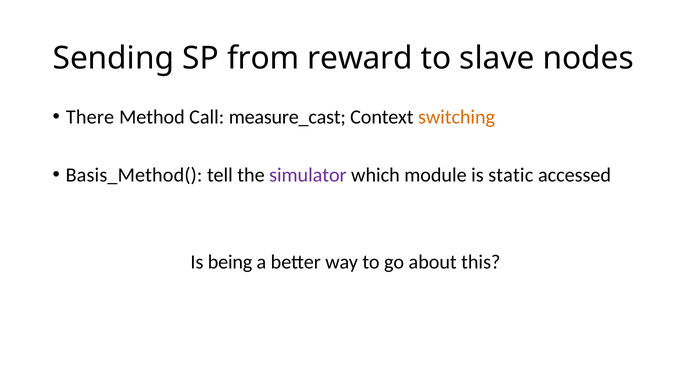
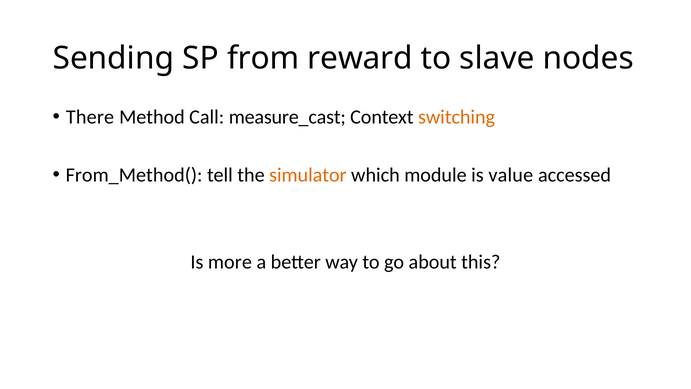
Basis_Method(: Basis_Method( -> From_Method( (134, 175)
simulator colour: purple -> orange (308, 175)
static: static -> value (511, 175)
being: being -> more (230, 262)
